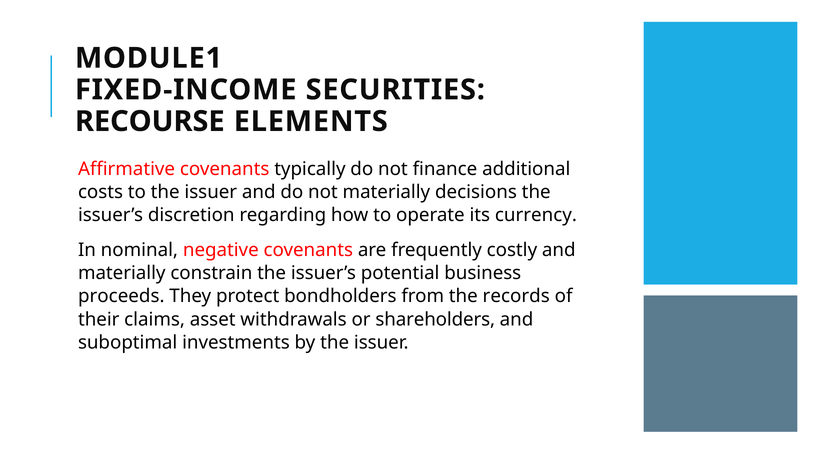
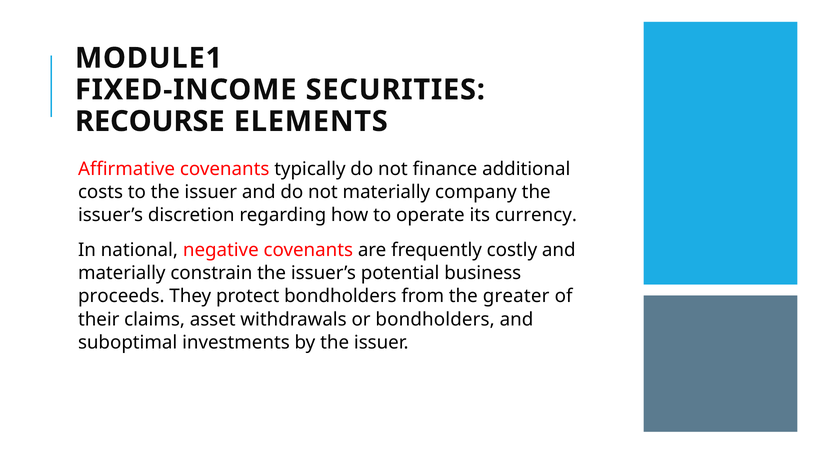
decisions: decisions -> company (476, 192)
nominal: nominal -> national (139, 250)
records: records -> greater (516, 296)
or shareholders: shareholders -> bondholders (435, 319)
